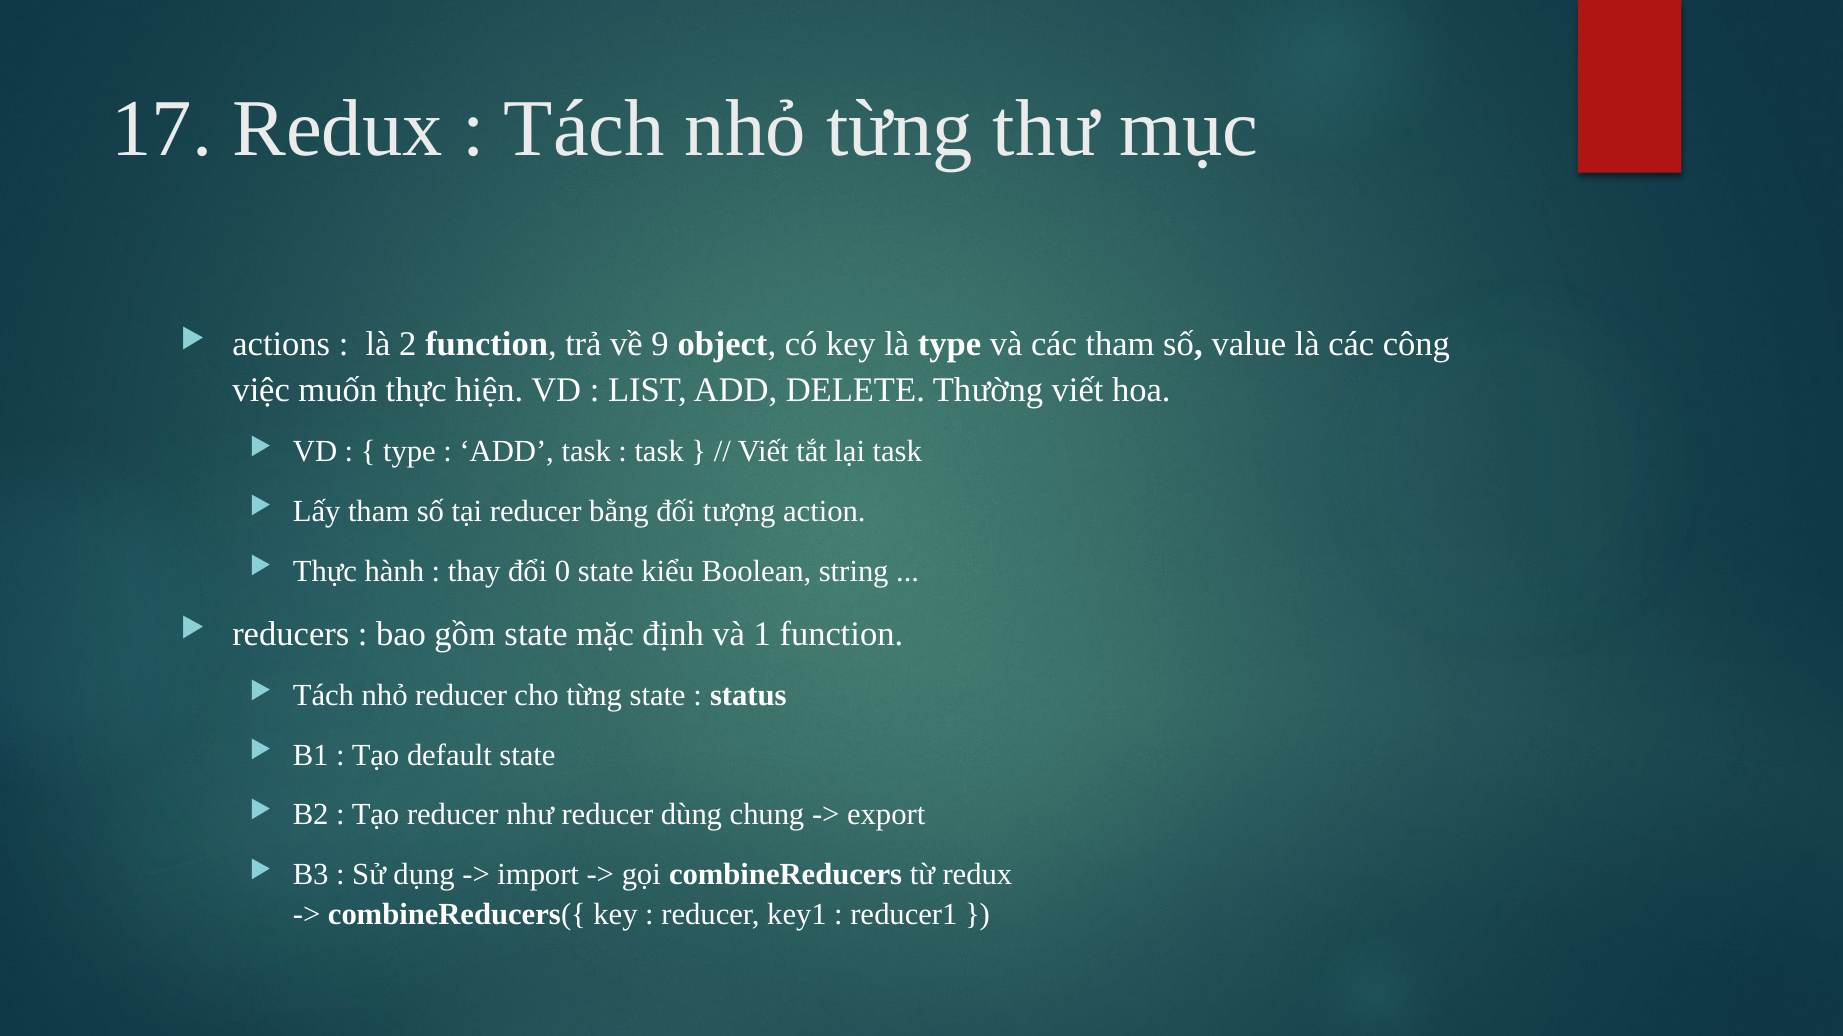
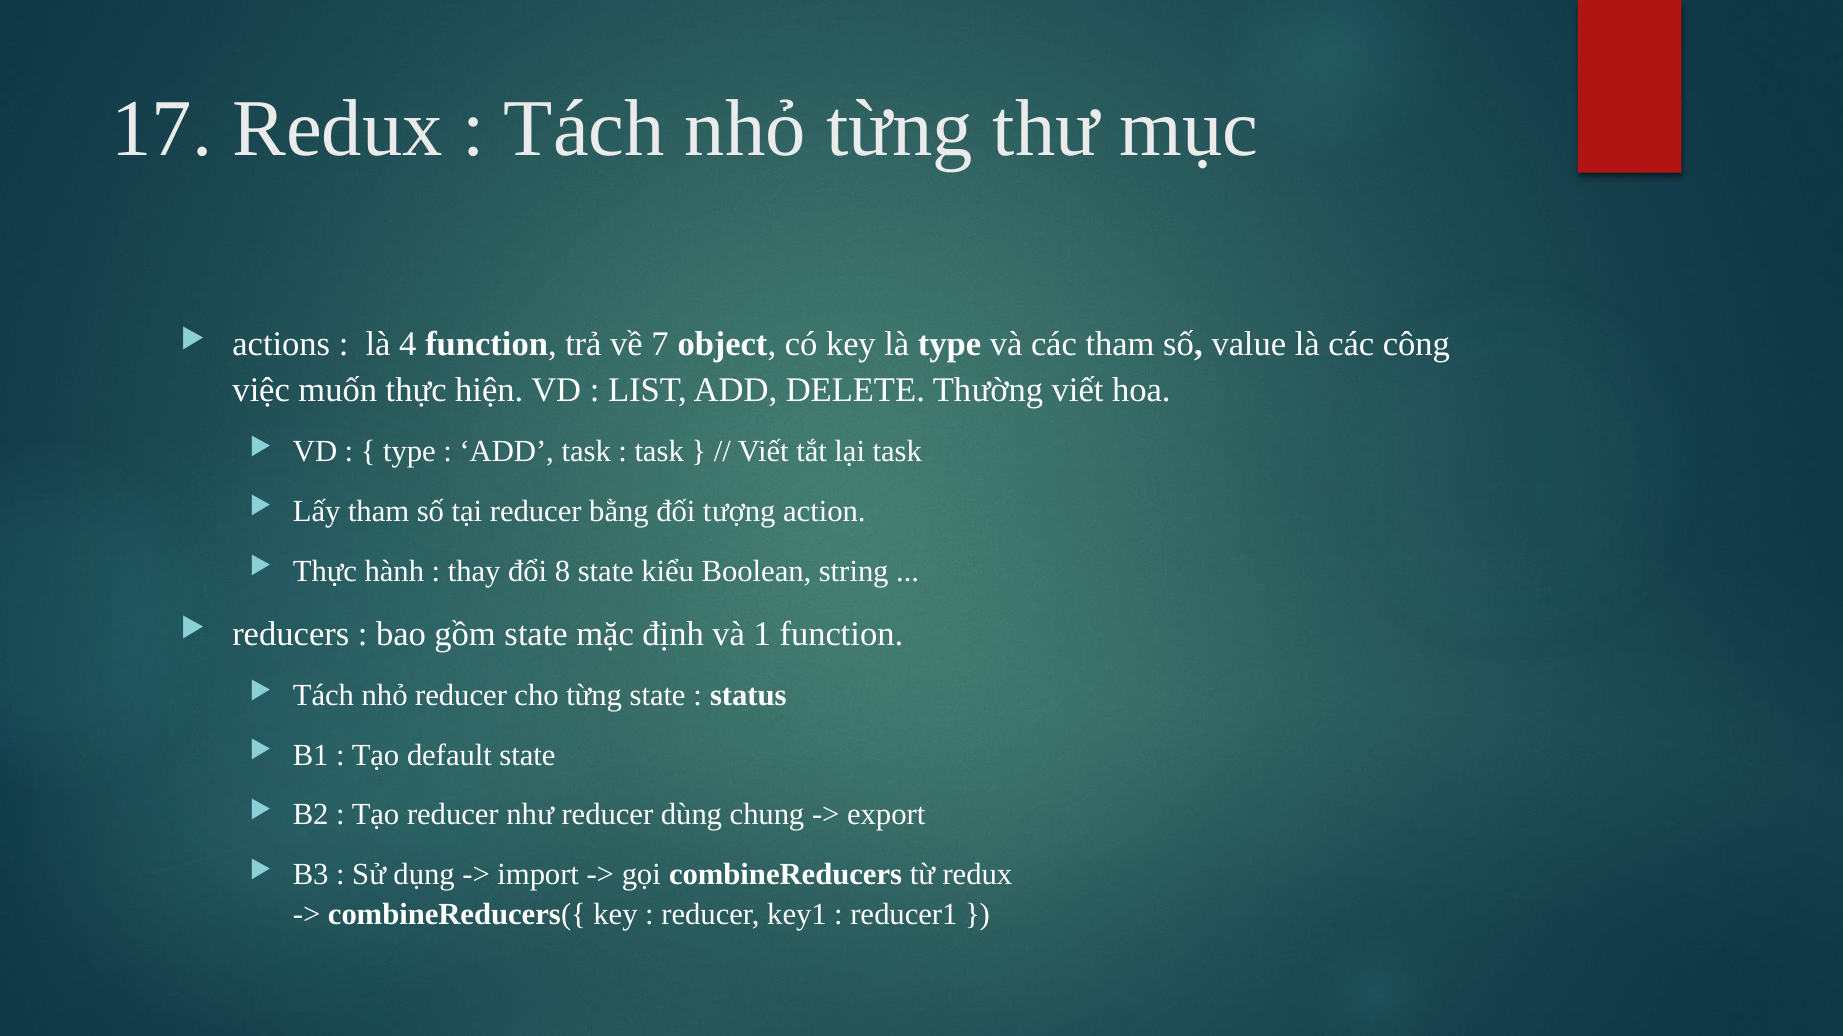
2: 2 -> 4 (408, 345)
9: 9 -> 7 (660, 345)
0: 0 -> 8 (562, 571)
